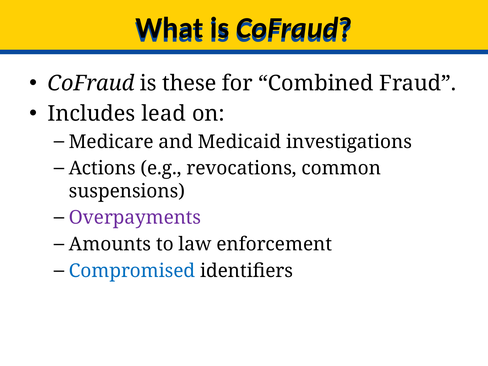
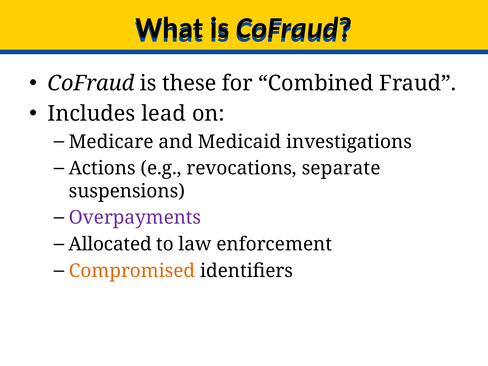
common: common -> separate (341, 168)
Amounts: Amounts -> Allocated (110, 244)
Compromised colour: blue -> orange (132, 271)
